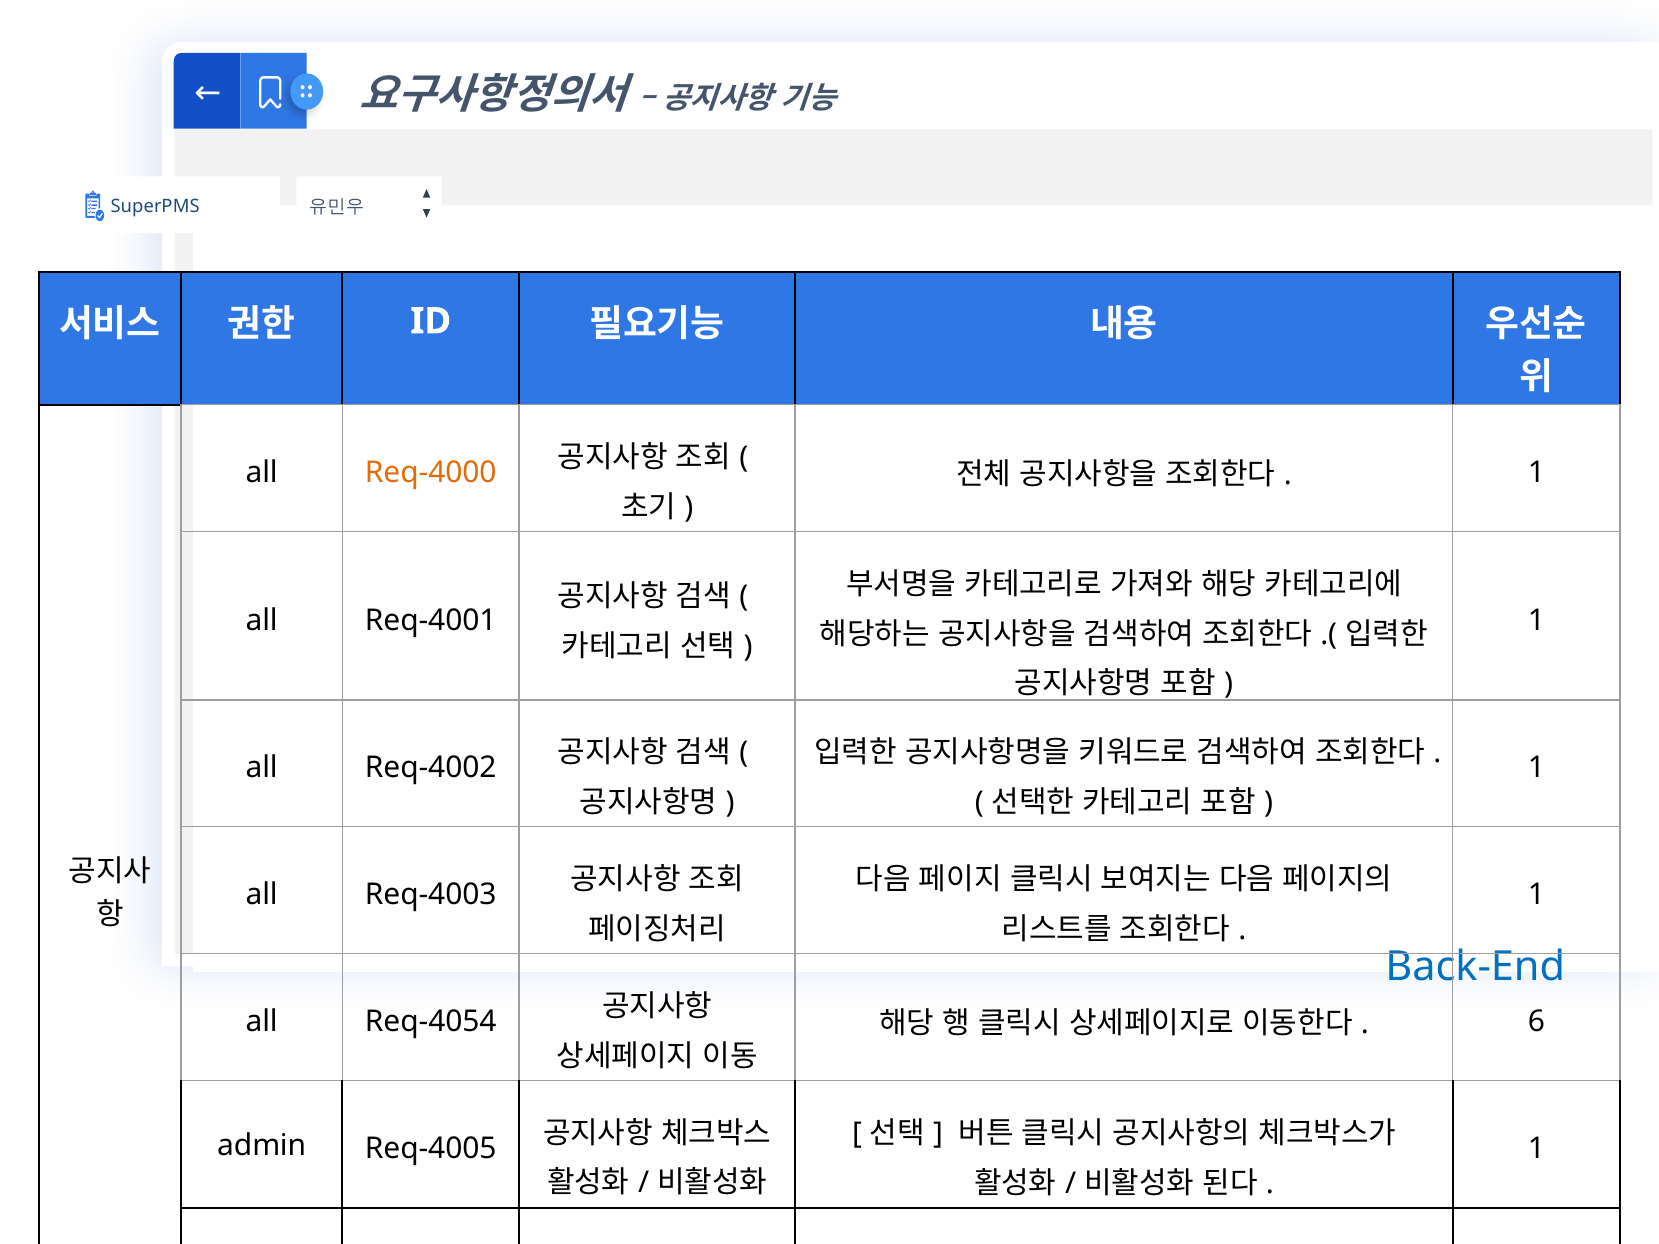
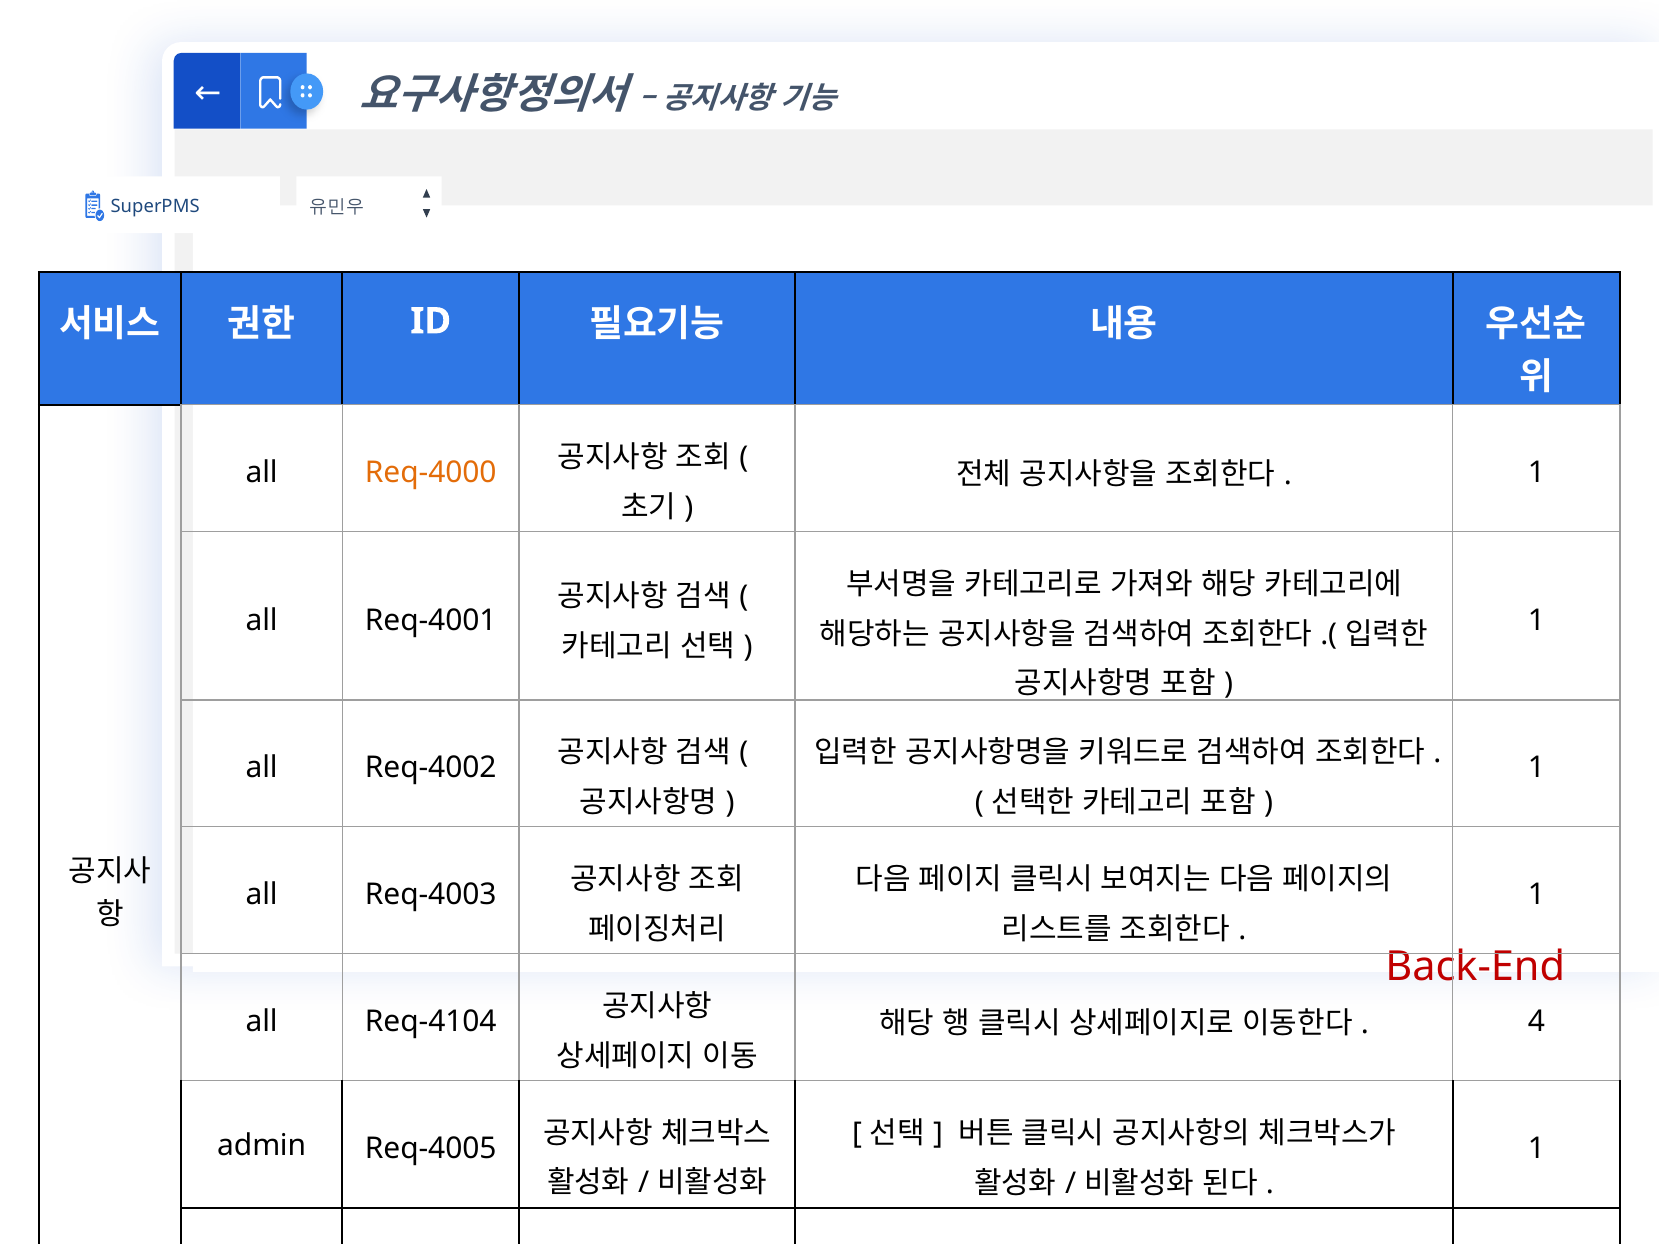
Back-End colour: blue -> red (1475, 967)
6: 6 -> 4 (1536, 1022)
Req-4054: Req-4054 -> Req-4104 (431, 1022)
